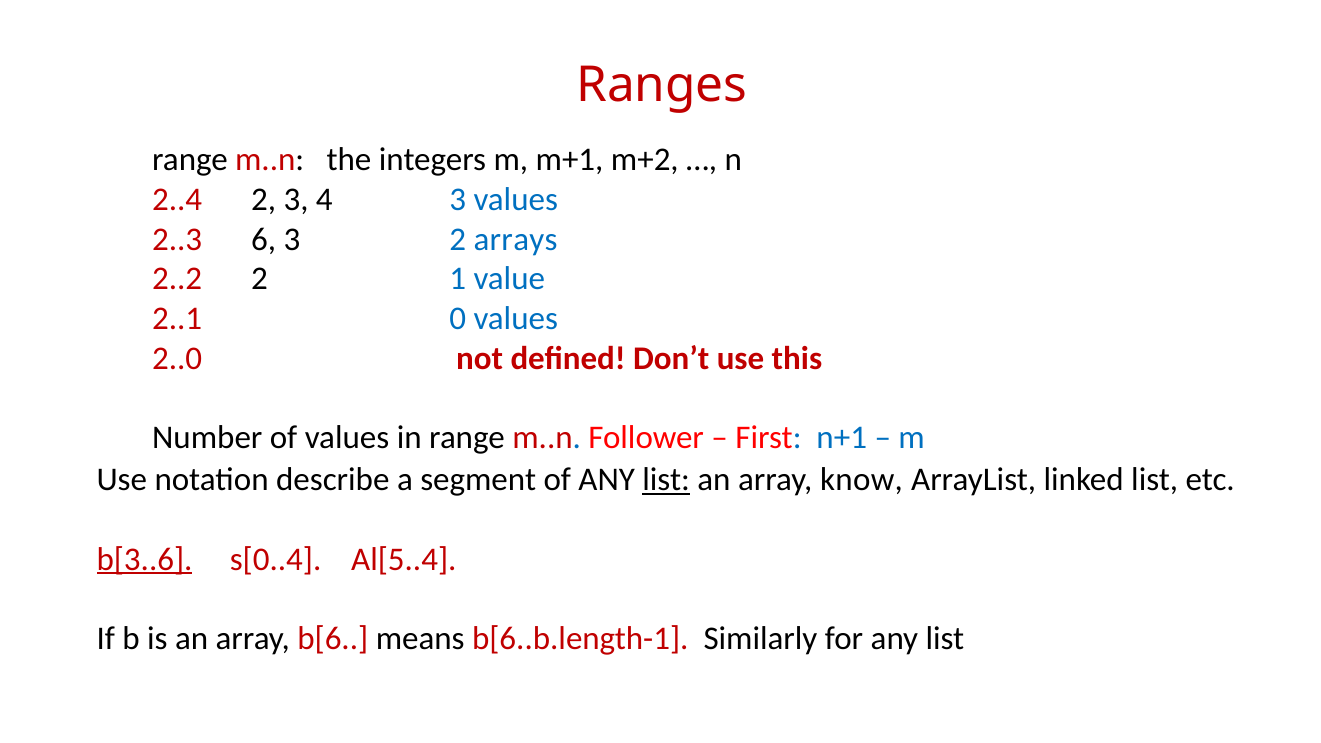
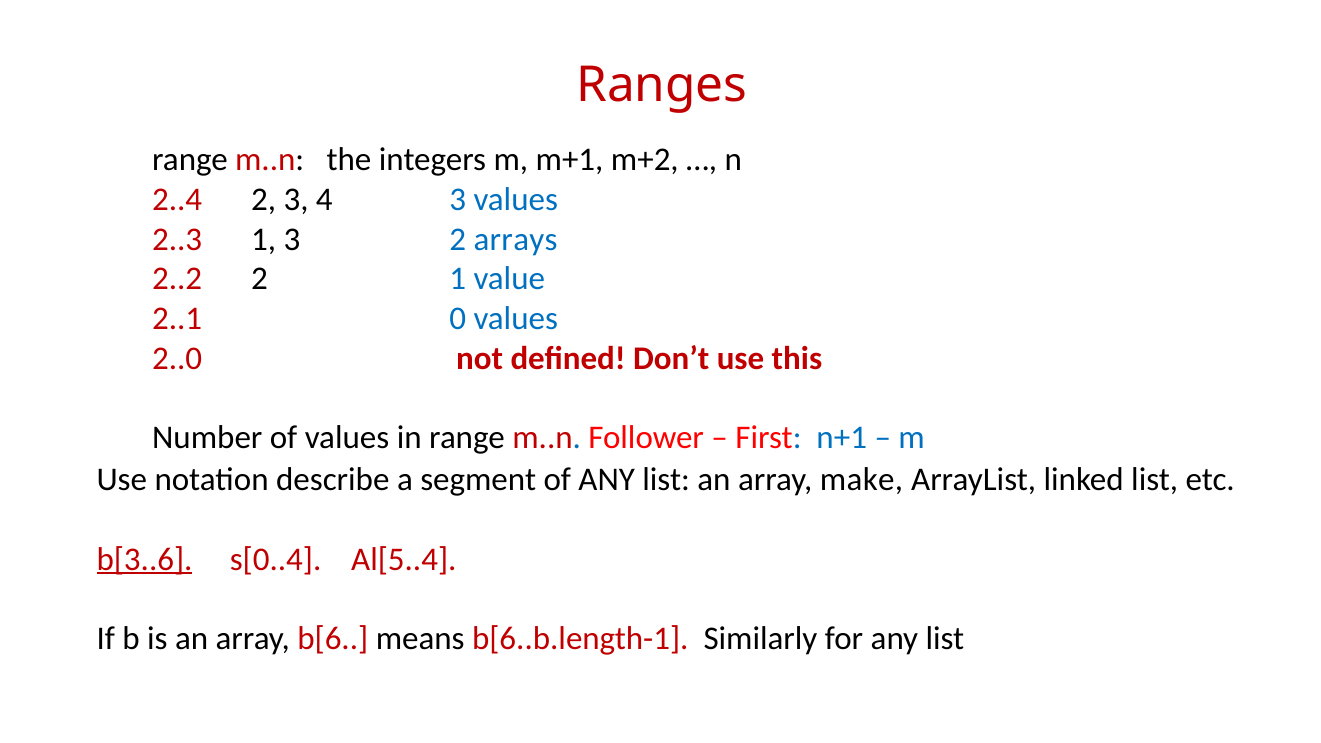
2..3 6: 6 -> 1 (264, 239)
list underline: present -> none (666, 480)
know: know -> make (862, 480)
